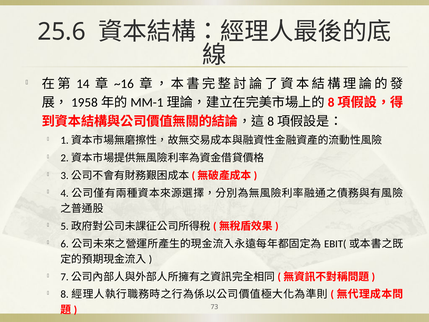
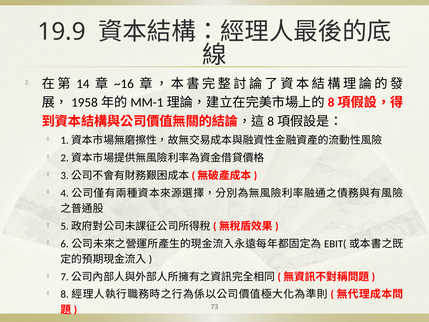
25.6: 25.6 -> 19.9 (62, 32)
